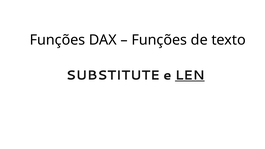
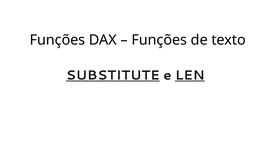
SUBSTITUTE underline: none -> present (113, 75)
